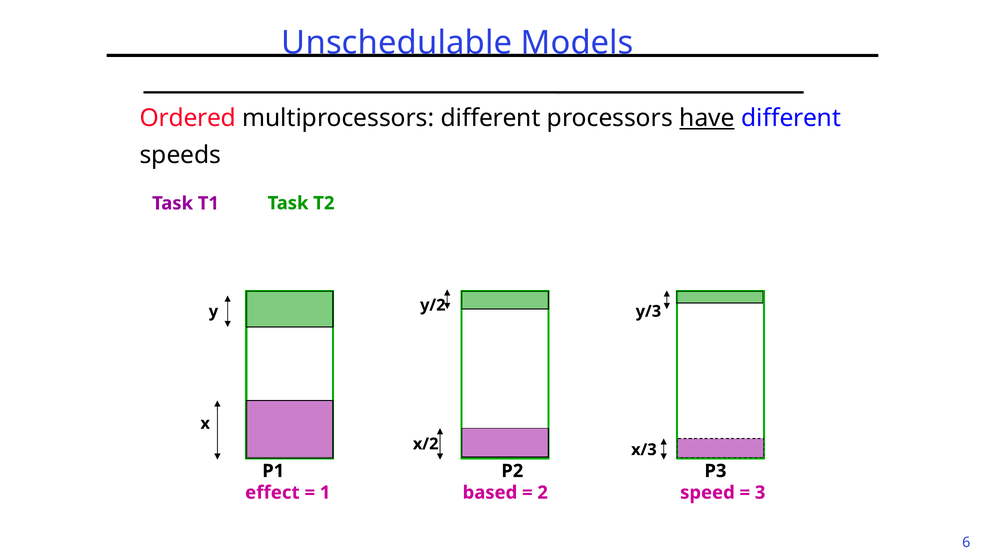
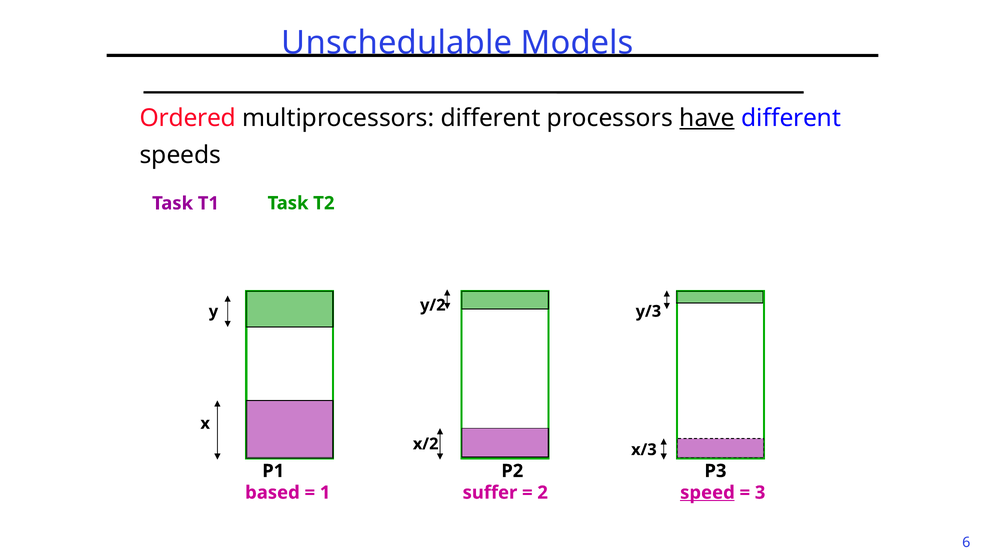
effect: effect -> based (272, 493)
based: based -> suffer (490, 493)
speed underline: none -> present (707, 493)
